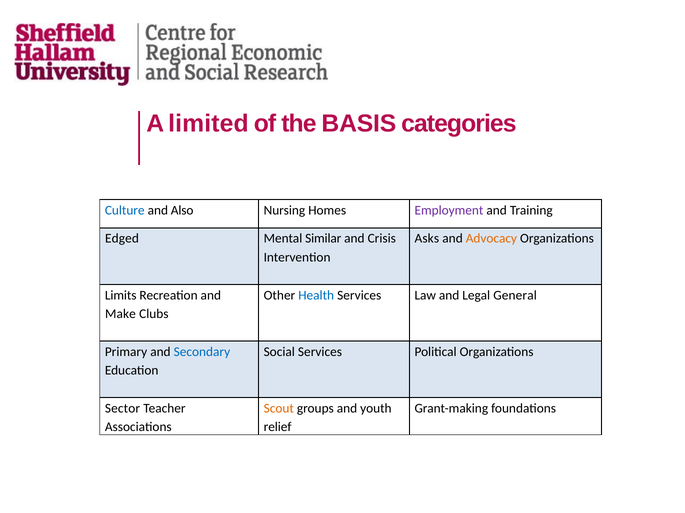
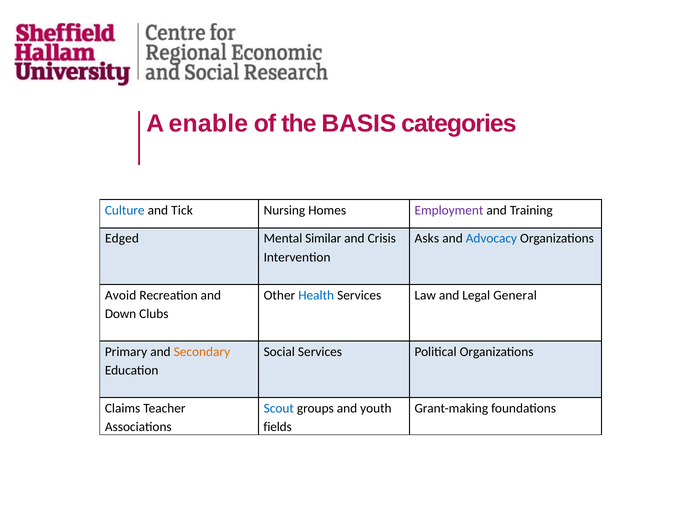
limited: limited -> enable (208, 124)
Also: Also -> Tick (182, 211)
Advocacy colour: orange -> blue (491, 239)
Limits: Limits -> Avoid (121, 296)
Make: Make -> Down (121, 314)
Secondary colour: blue -> orange (202, 352)
Sector: Sector -> Claims (123, 409)
Scout colour: orange -> blue (279, 409)
relief: relief -> fields (278, 427)
